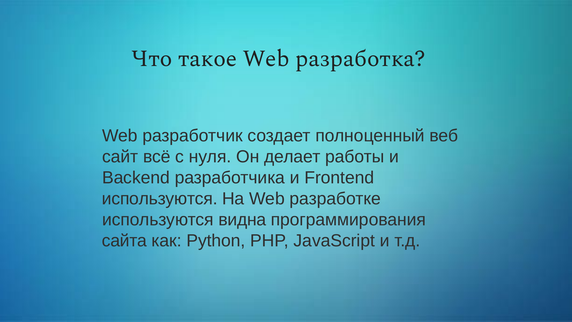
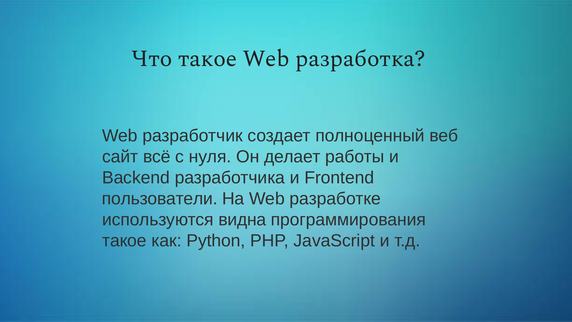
используются: используются -> пользователи (160, 198)
сайта: сайта -> такое (124, 240)
